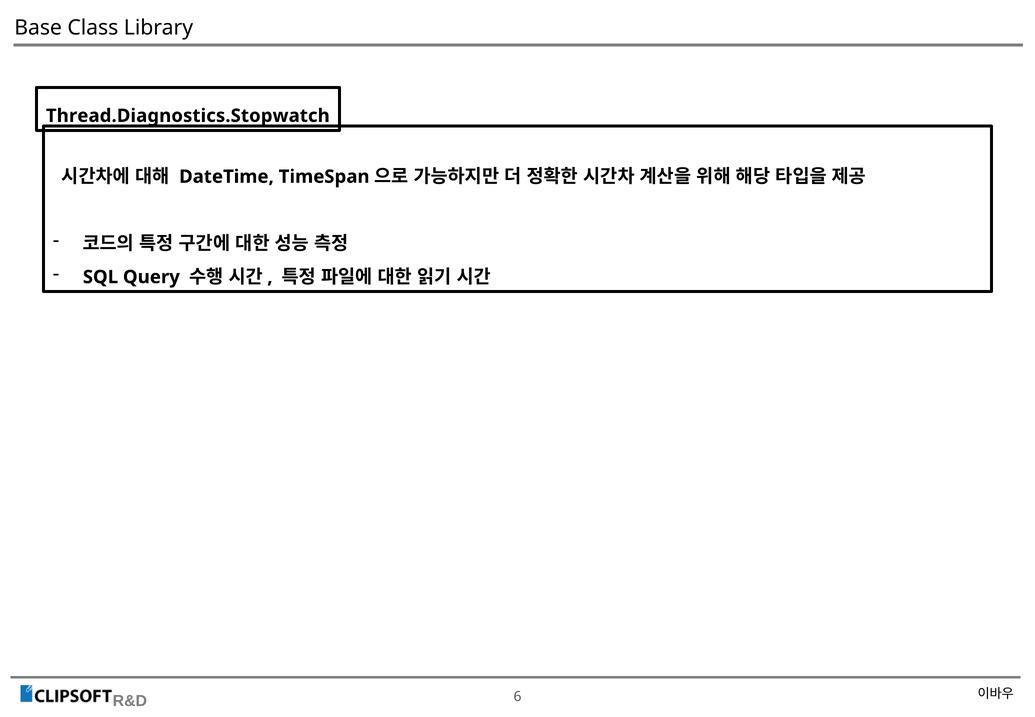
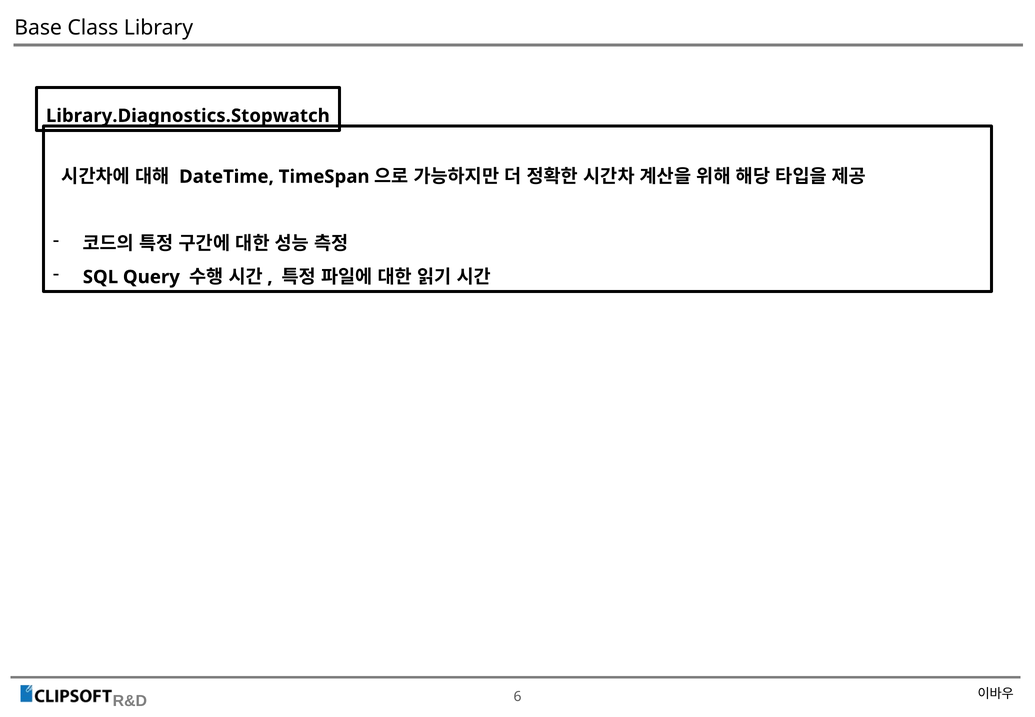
Thread.Diagnostics.Stopwatch: Thread.Diagnostics.Stopwatch -> Library.Diagnostics.Stopwatch (188, 116)
